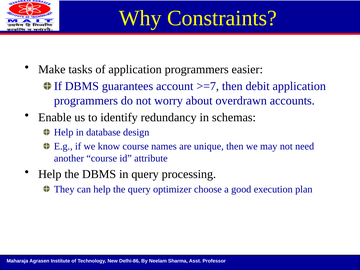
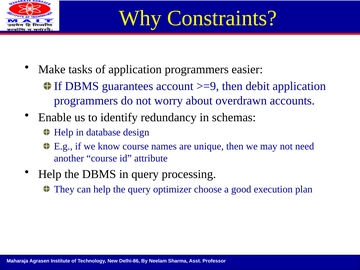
>=7: >=7 -> >=9 (208, 86)
